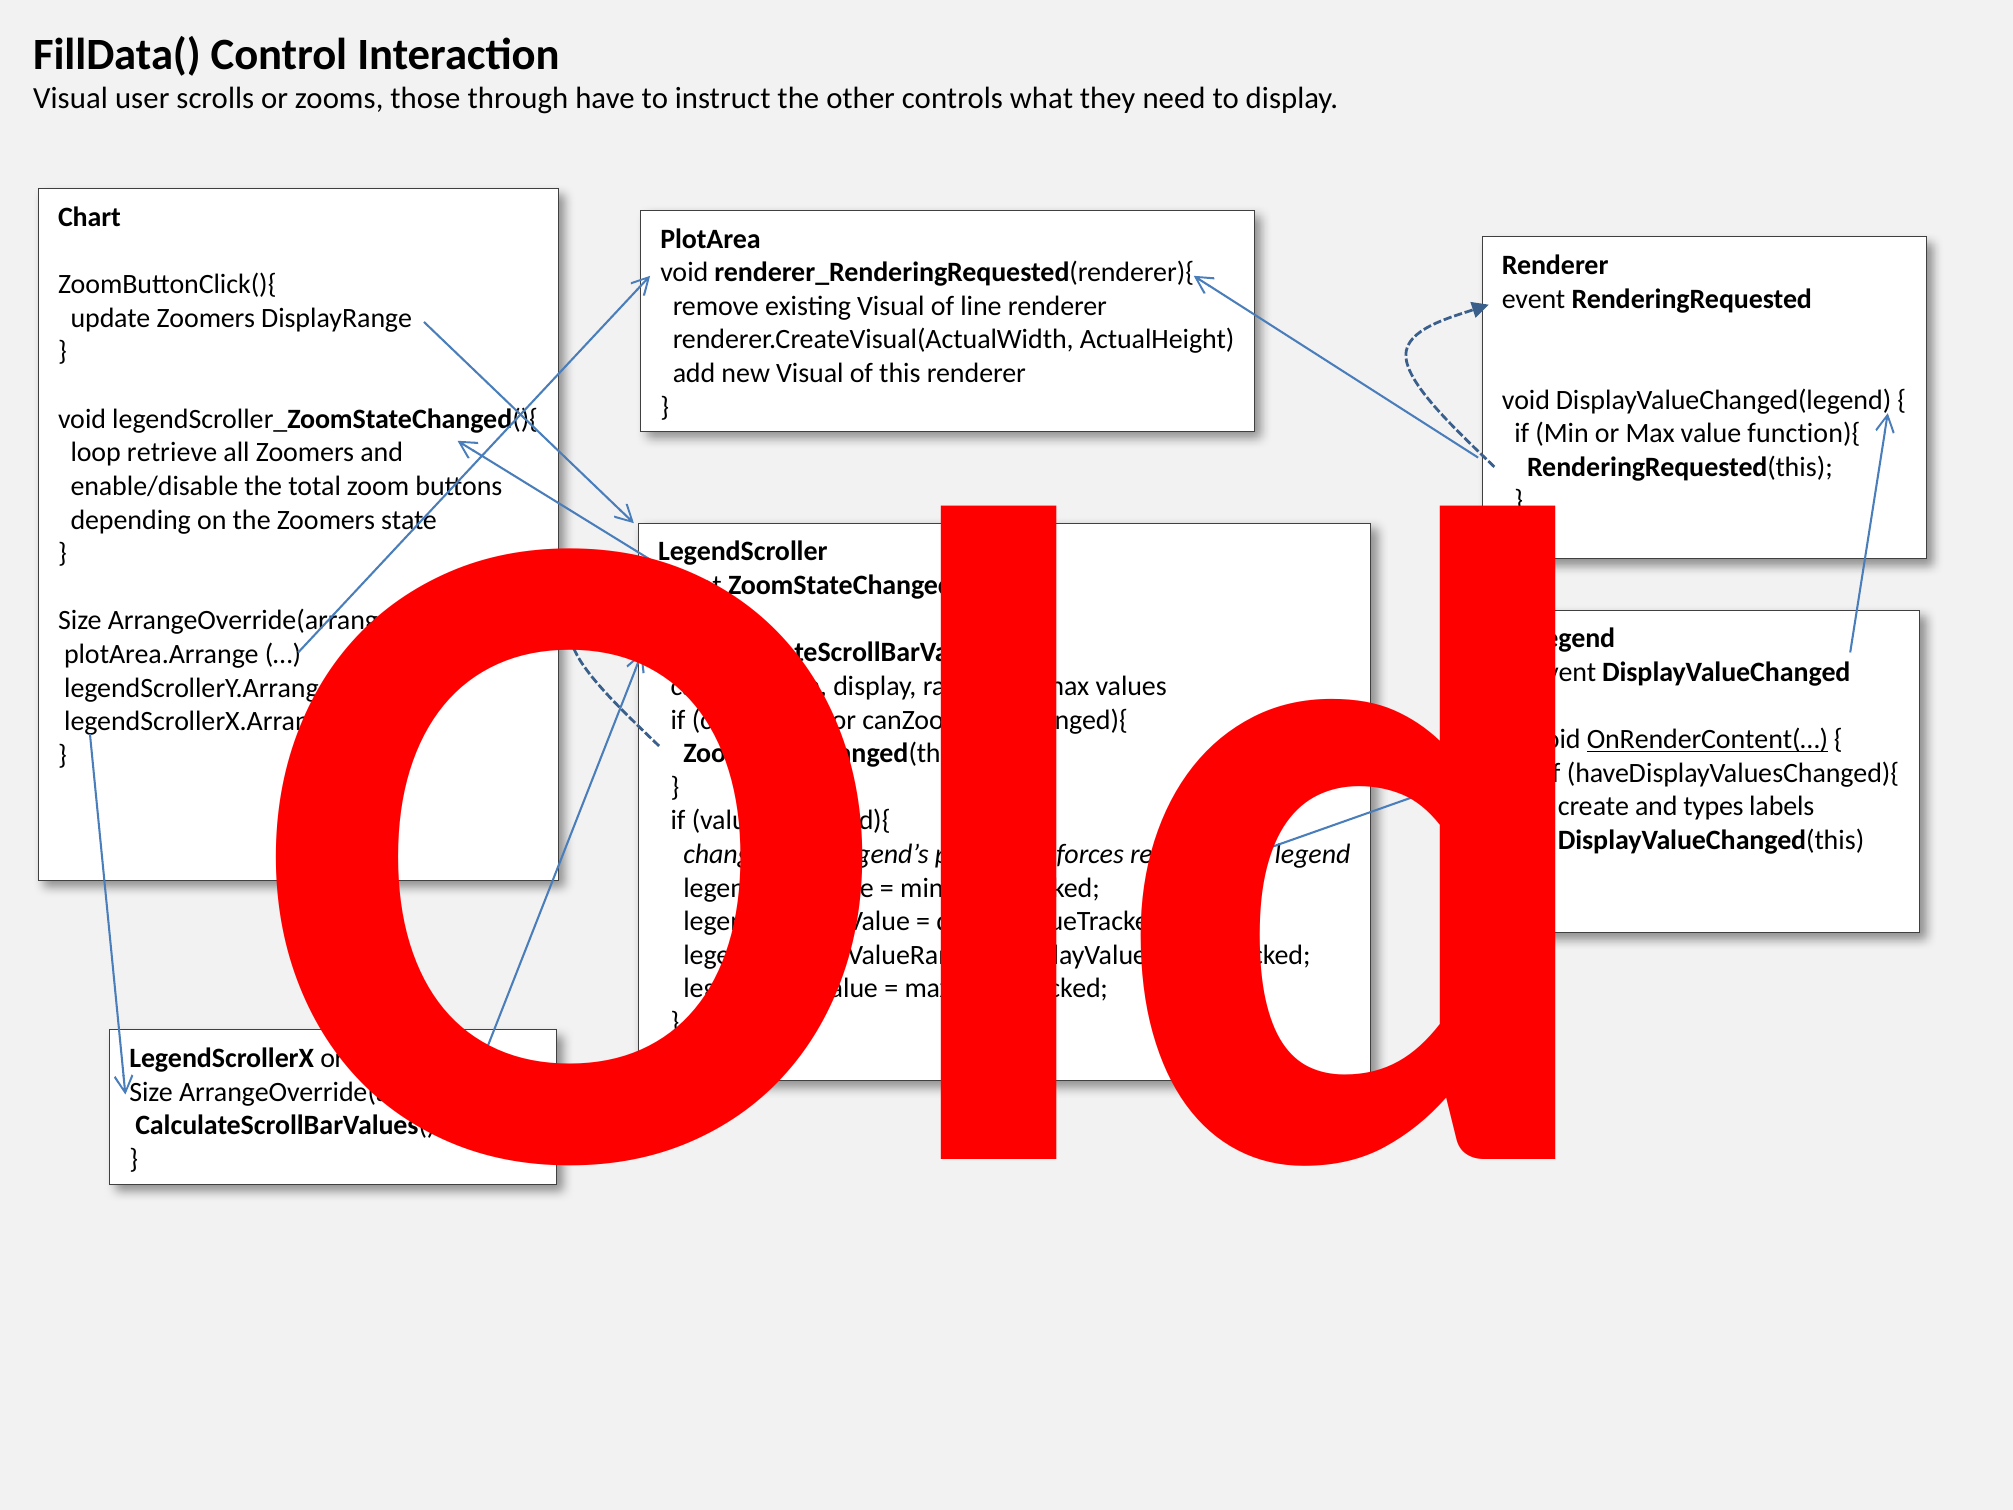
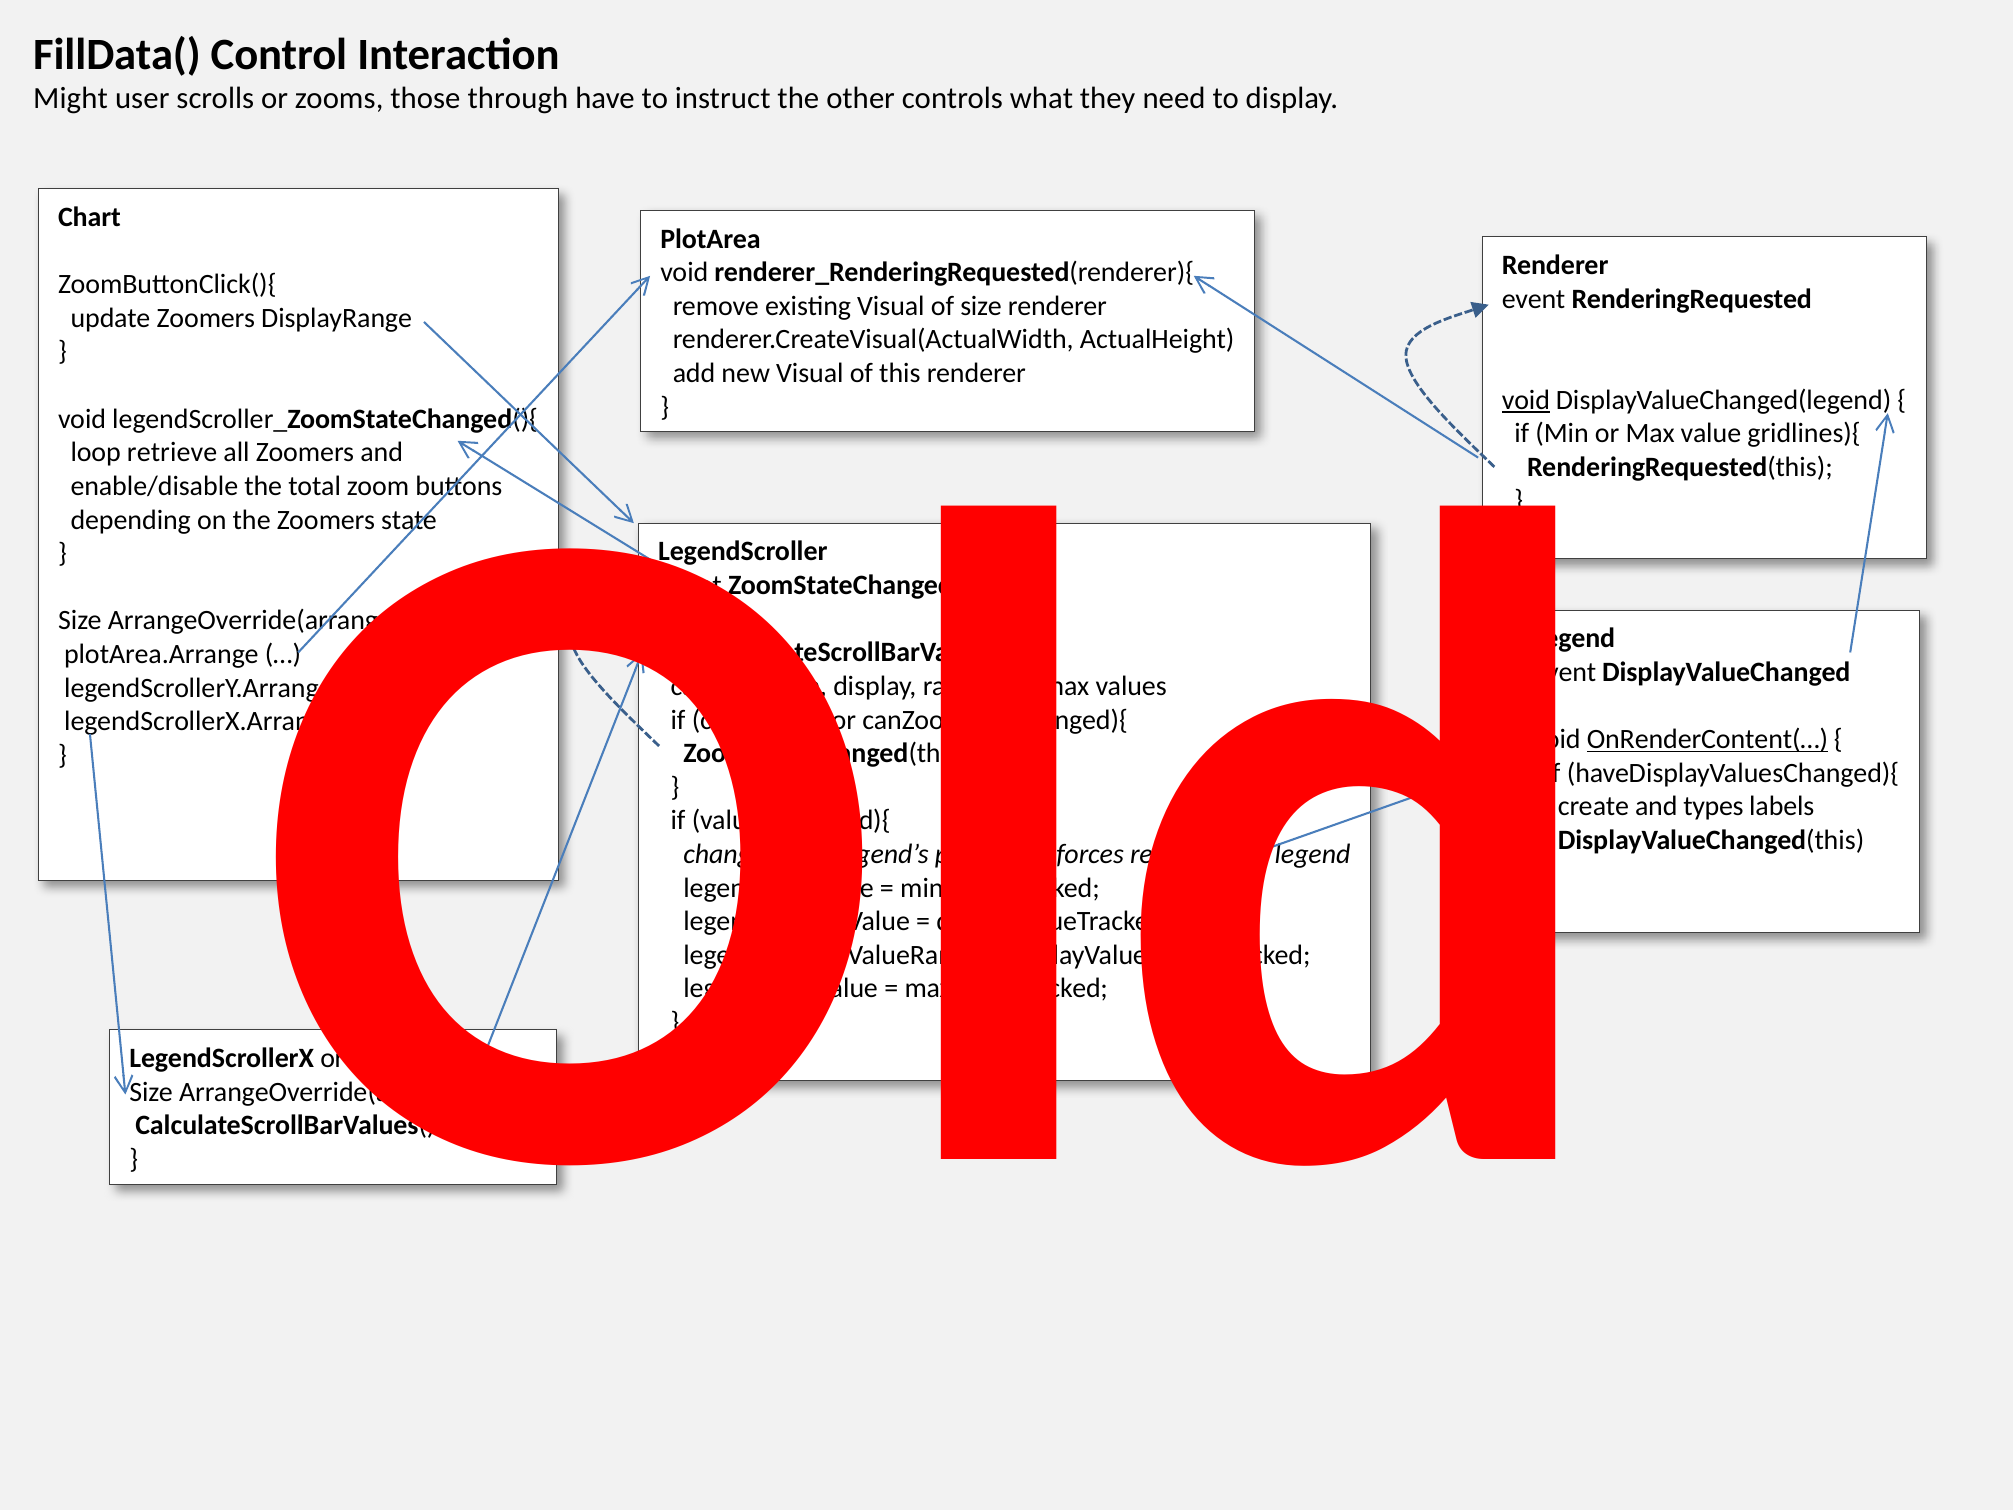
Visual: Visual -> Might (70, 99)
of line: line -> size (981, 306)
void underline: none -> present (1526, 400)
function){: function){ -> gridlines){ (1804, 433)
